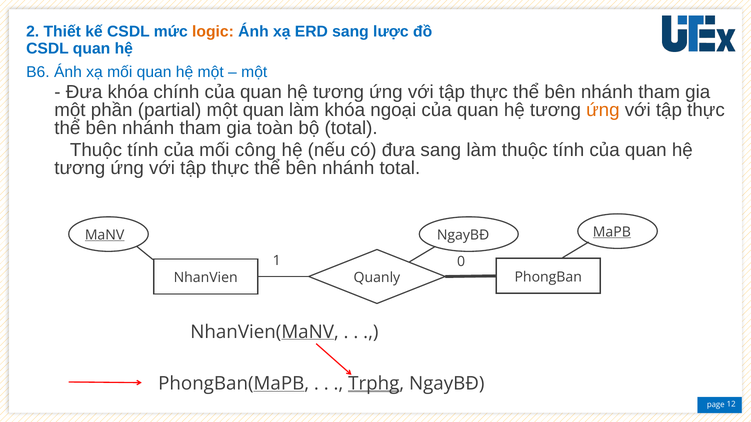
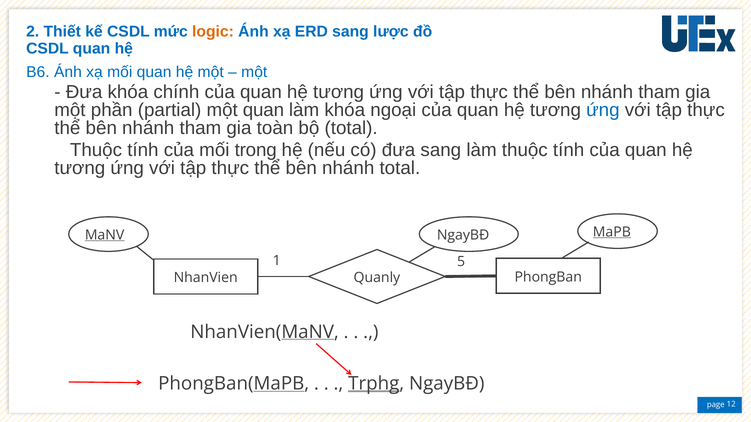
ứng colour: orange -> blue (603, 110)
công: công -> trong (256, 150)
0: 0 -> 5 (461, 262)
